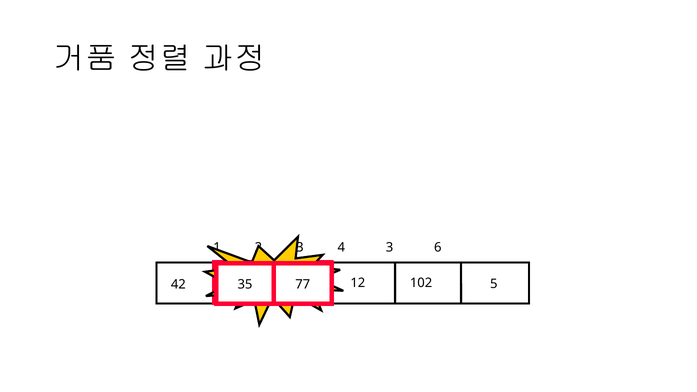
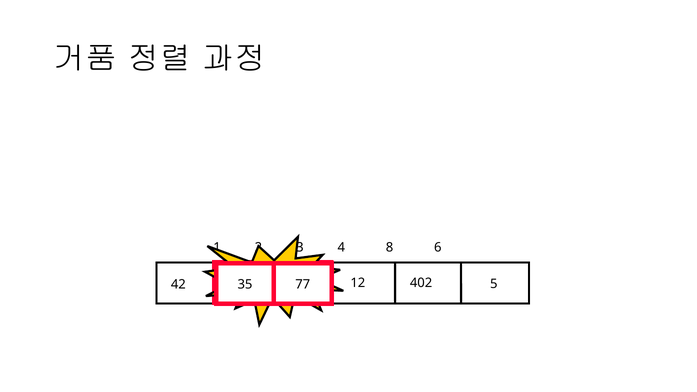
3: 3 -> 8 (390, 248)
102: 102 -> 402 (421, 283)
